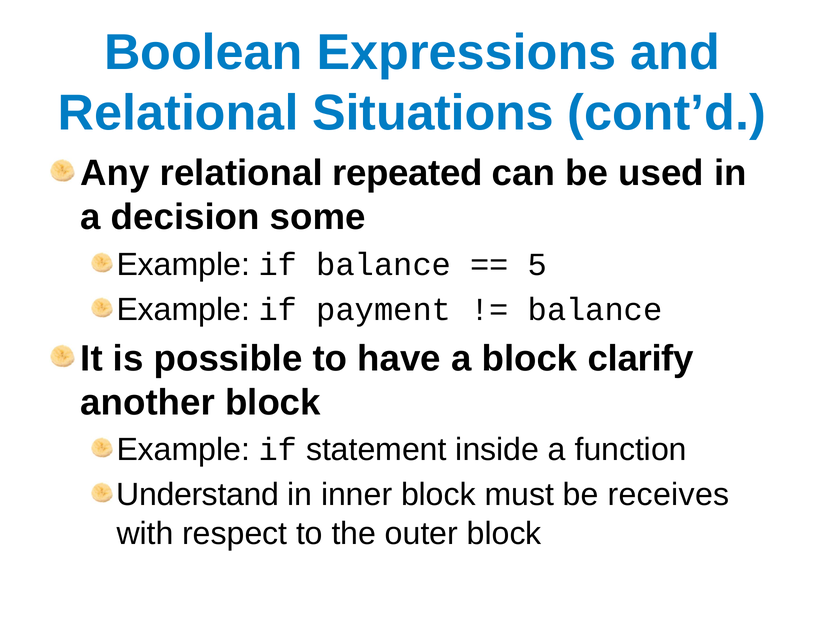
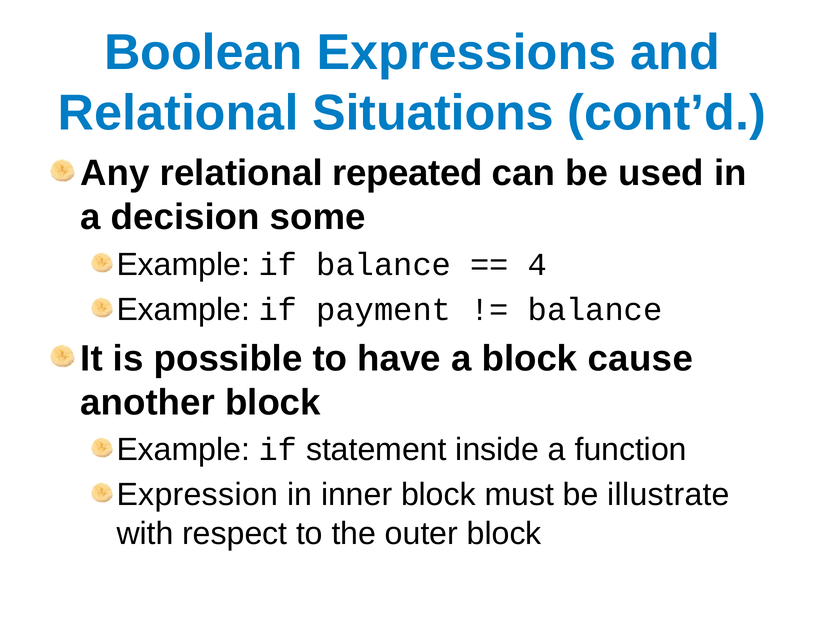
5: 5 -> 4 (538, 264)
clarify: clarify -> cause (640, 358)
Understand: Understand -> Expression (197, 495)
receives: receives -> illustrate (669, 495)
